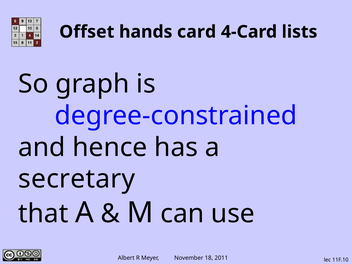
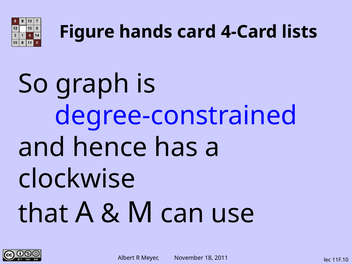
Offset: Offset -> Figure (87, 32)
secretary: secretary -> clockwise (77, 179)
